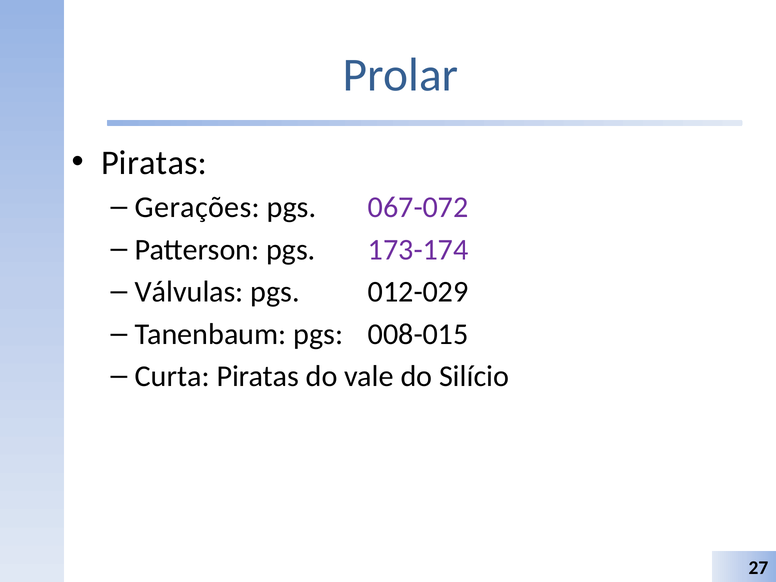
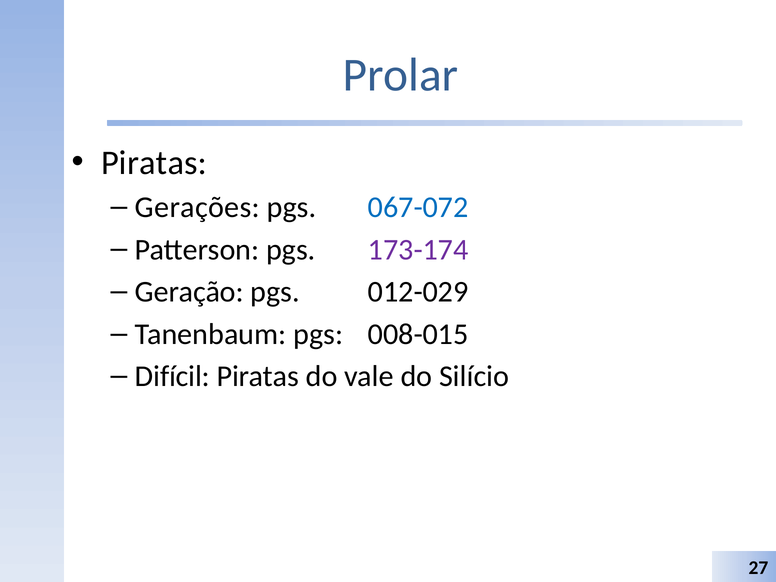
067-072 colour: purple -> blue (418, 207)
Válvulas: Válvulas -> Geração (189, 292)
Curta: Curta -> Difícil (172, 376)
